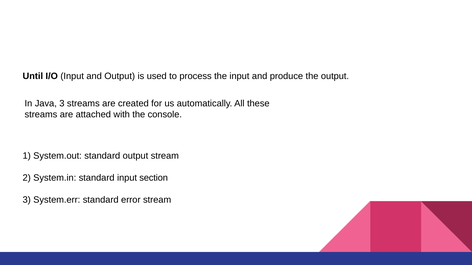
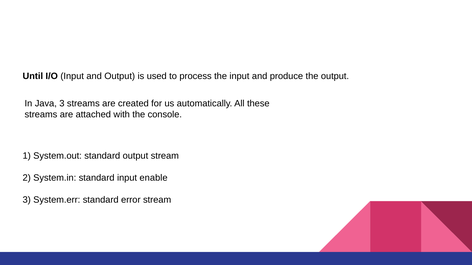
section: section -> enable (154, 178)
